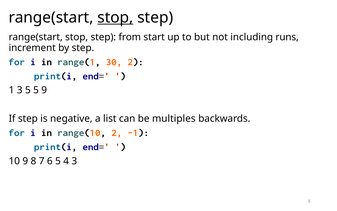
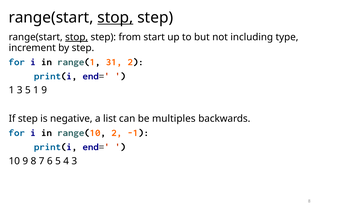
stop underline: none -> present (77, 37)
runs: runs -> type (287, 37)
30: 30 -> 31 (114, 62)
5 5: 5 -> 1 (36, 90)
